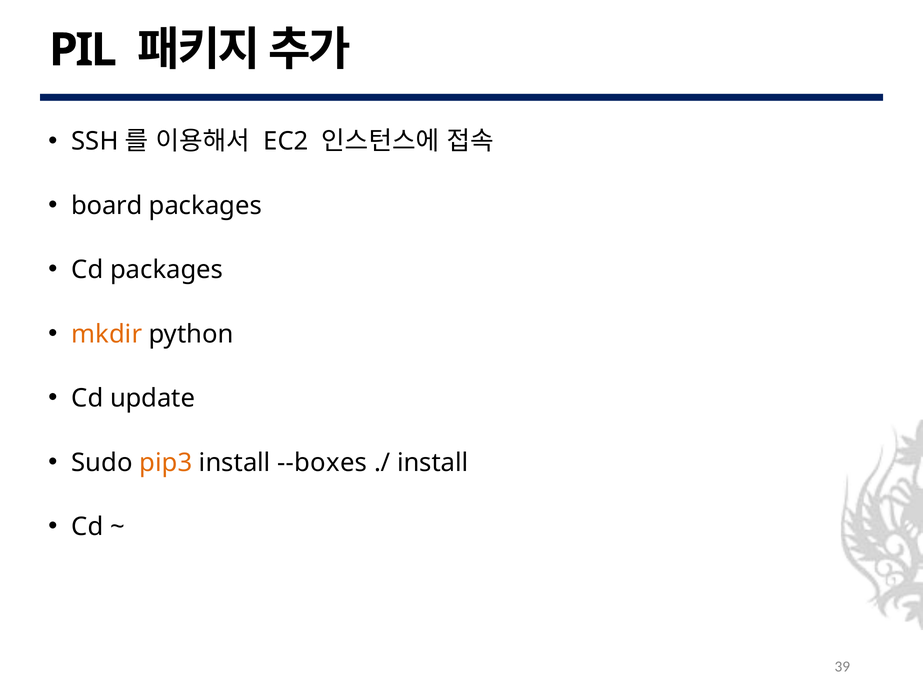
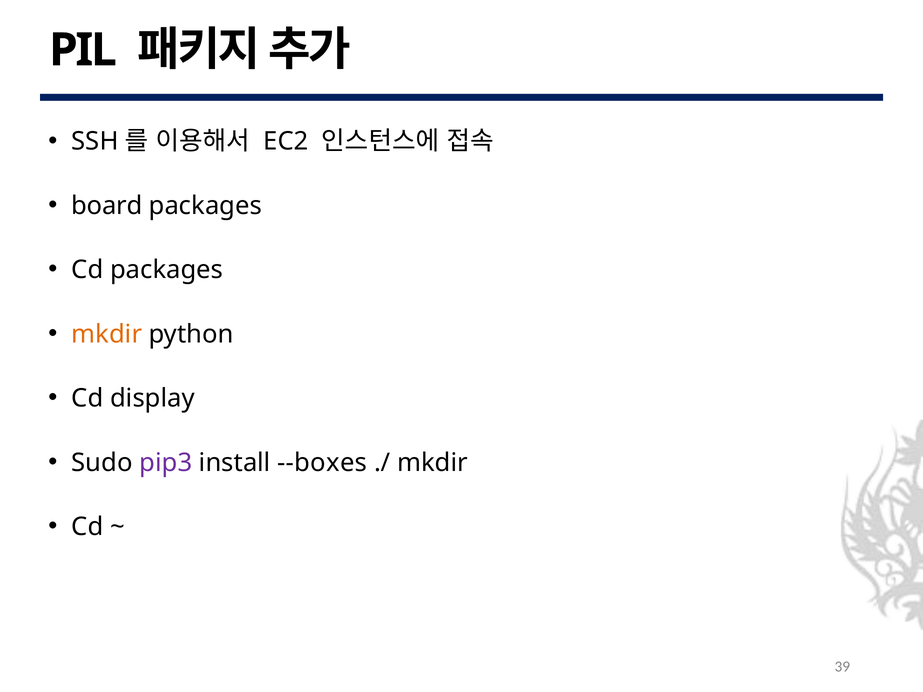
update: update -> display (152, 399)
pip3 colour: orange -> purple (166, 463)
install: install -> mkdir (433, 463)
